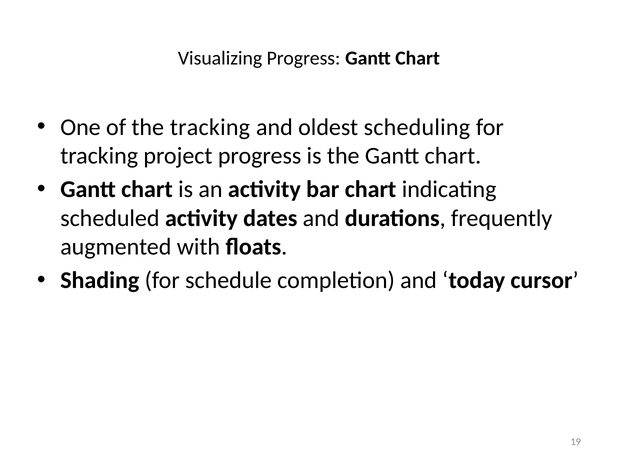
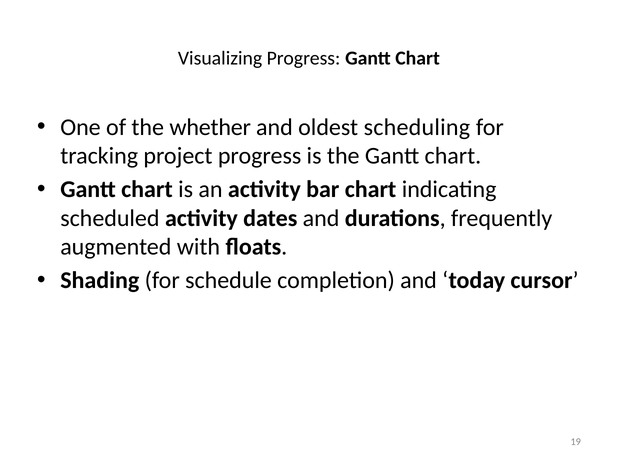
the tracking: tracking -> whether (210, 127)
